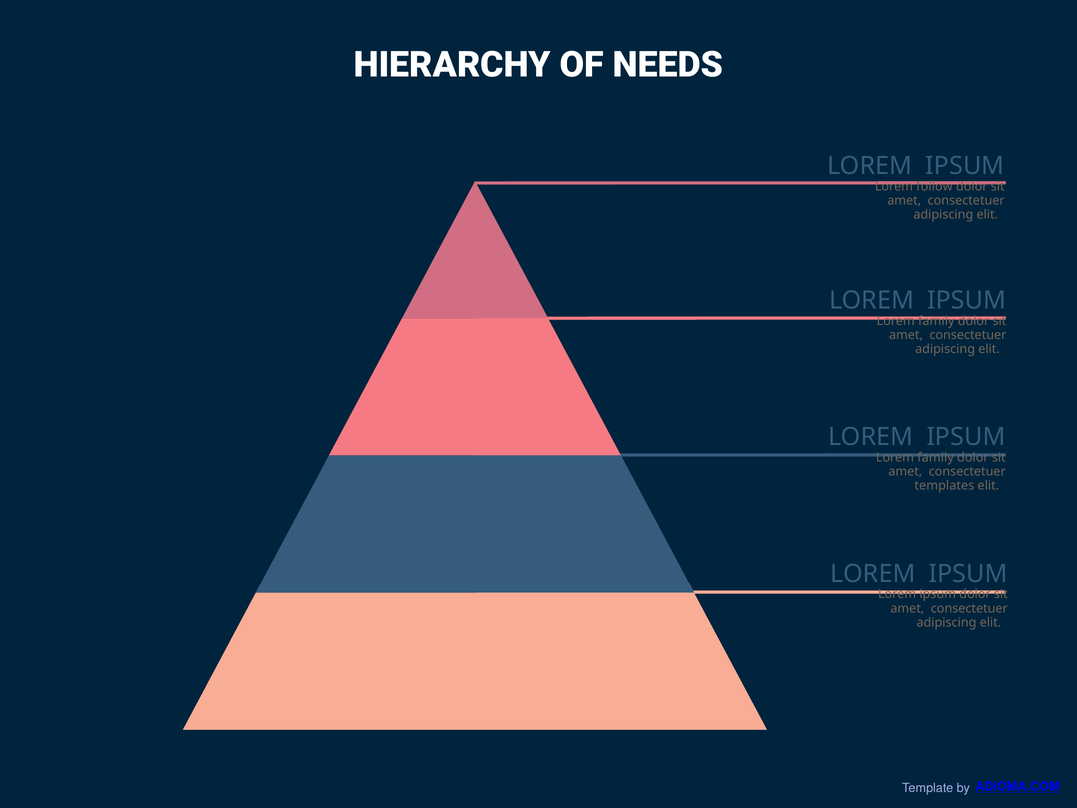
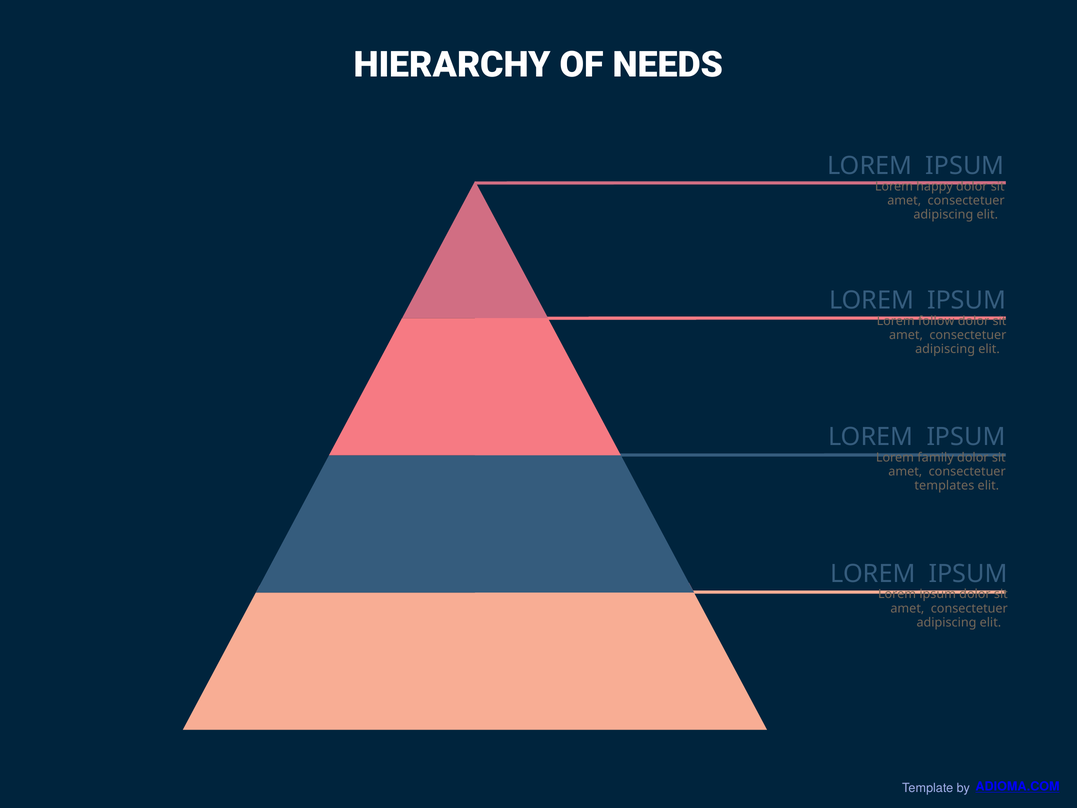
follow: follow -> happy (935, 186)
family: family -> follow (936, 321)
